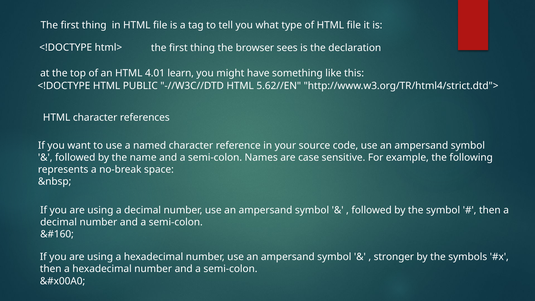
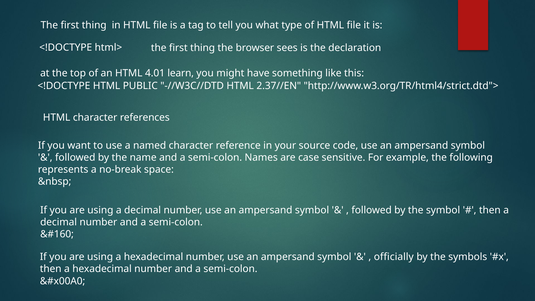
5.62//EN: 5.62//EN -> 2.37//EN (279, 86)
stronger: stronger -> officially (394, 257)
